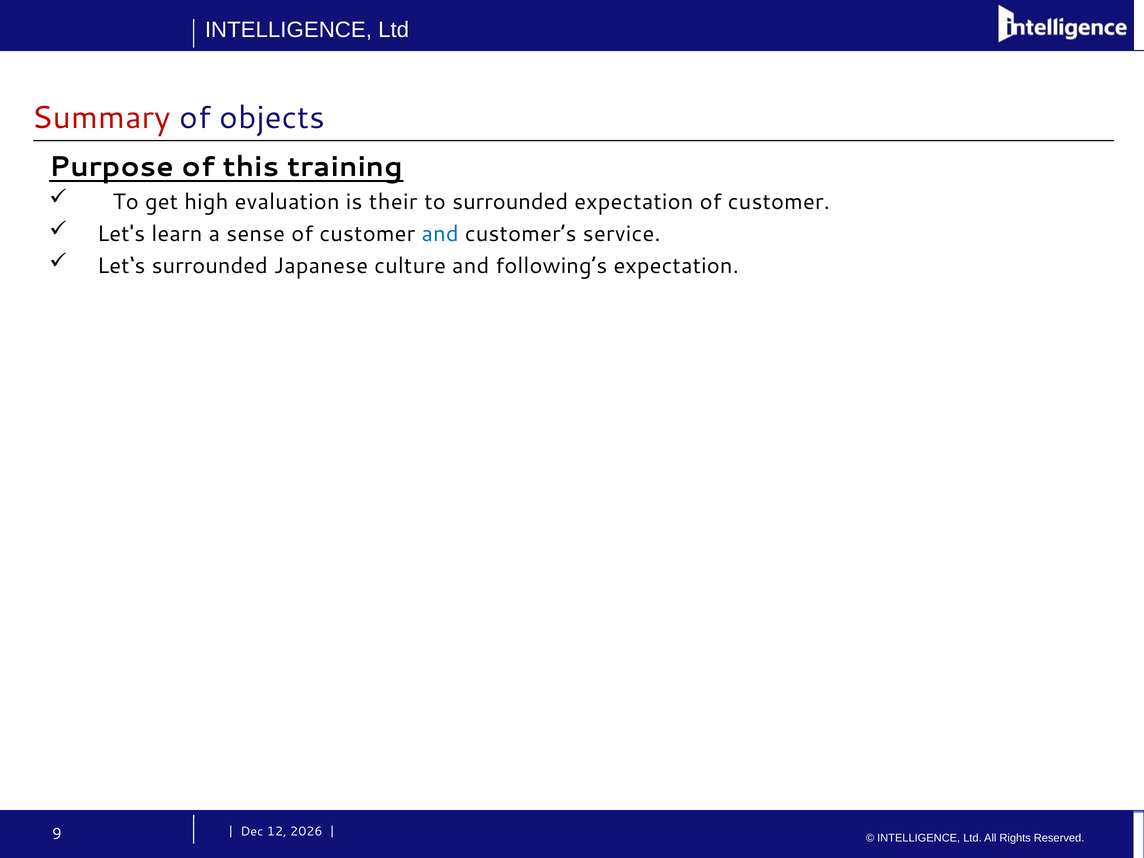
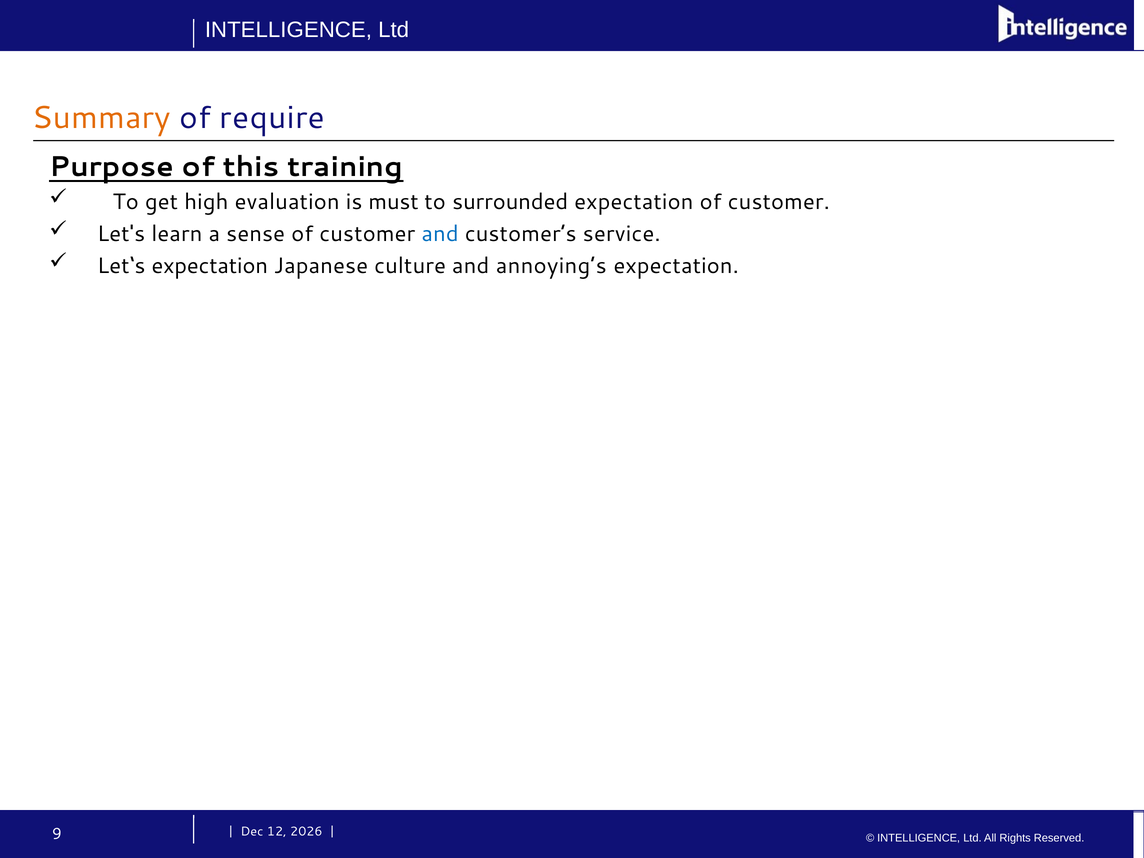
Summary colour: red -> orange (101, 118)
objects: objects -> require (272, 118)
their: their -> must (394, 202)
Let‘s surrounded: surrounded -> expectation (210, 266)
following’s: following’s -> annoying’s (551, 266)
